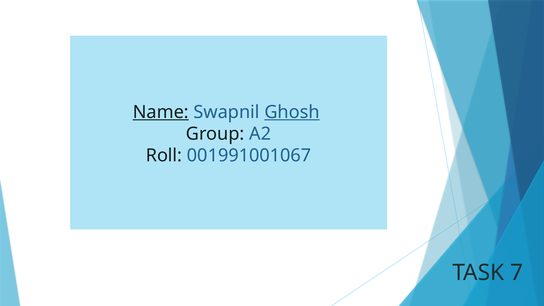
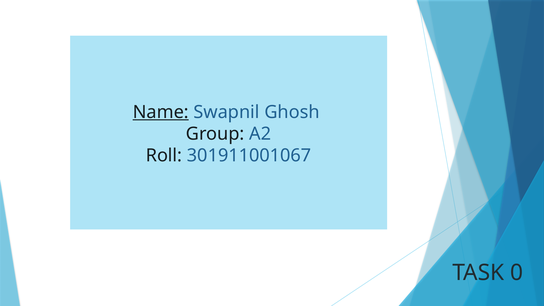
Ghosh underline: present -> none (292, 112)
001991001067: 001991001067 -> 301911001067 (249, 156)
7: 7 -> 0 (517, 273)
